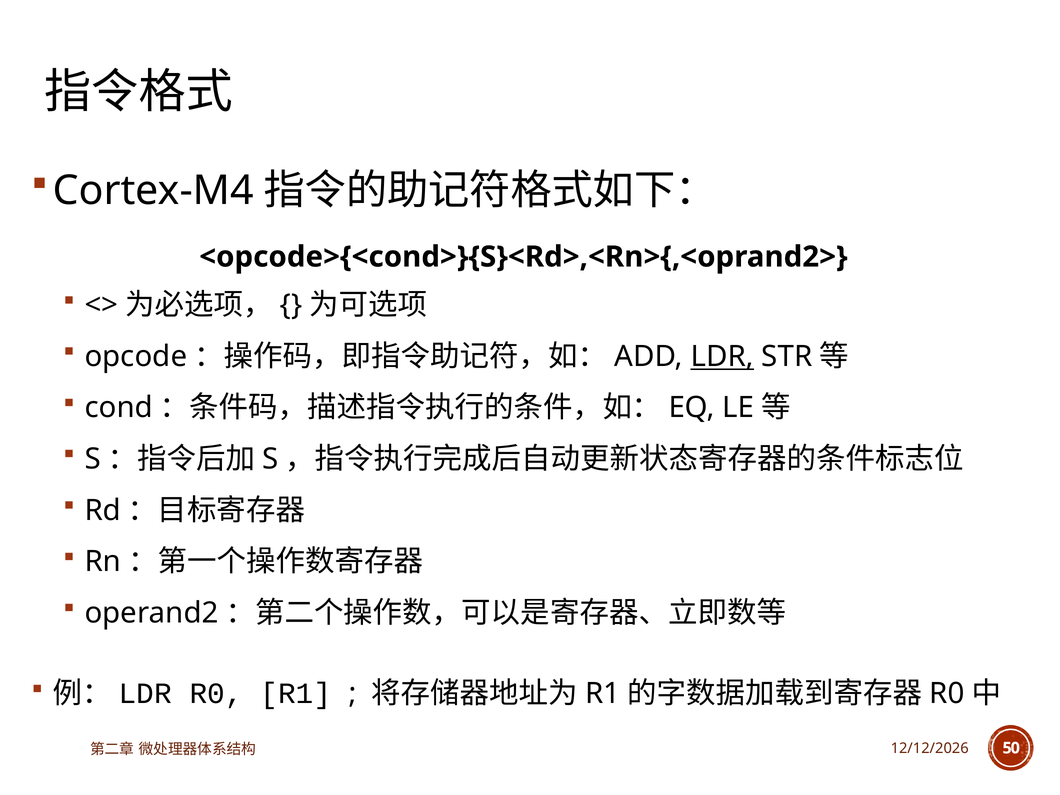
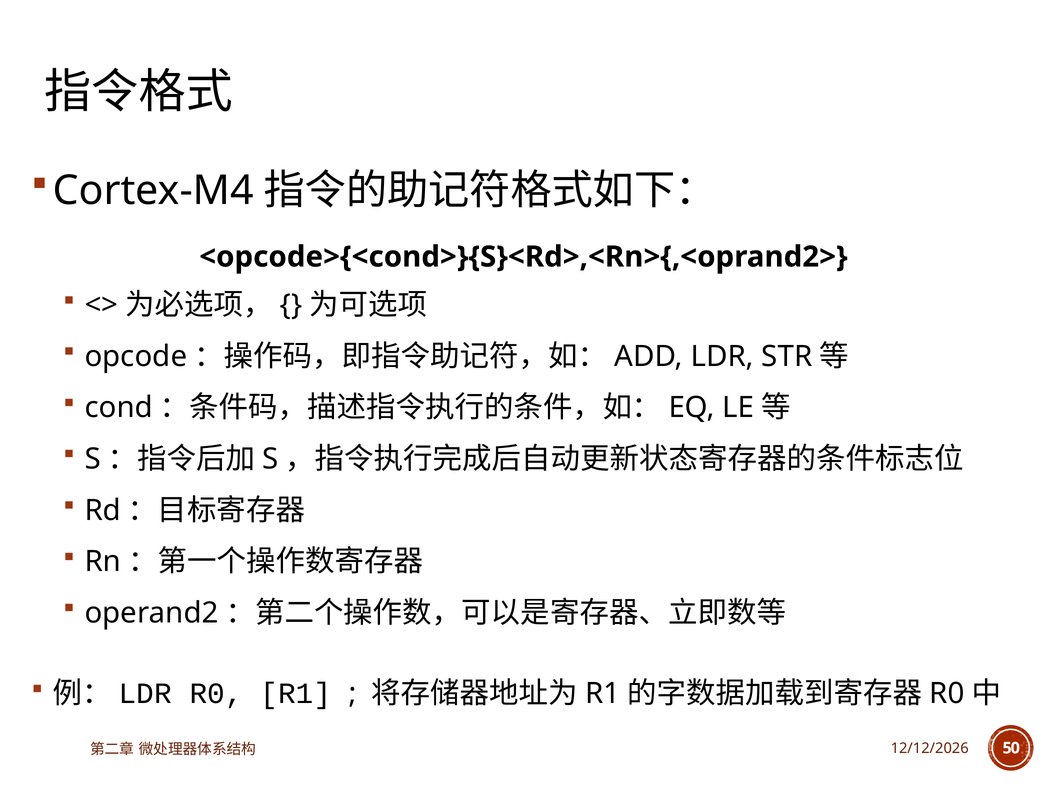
LDR underline: present -> none (722, 356)
